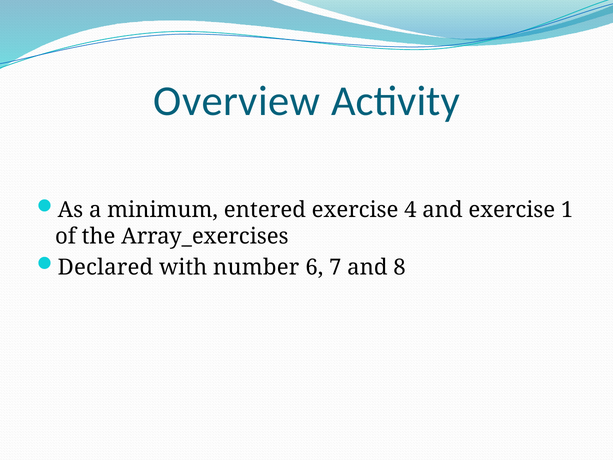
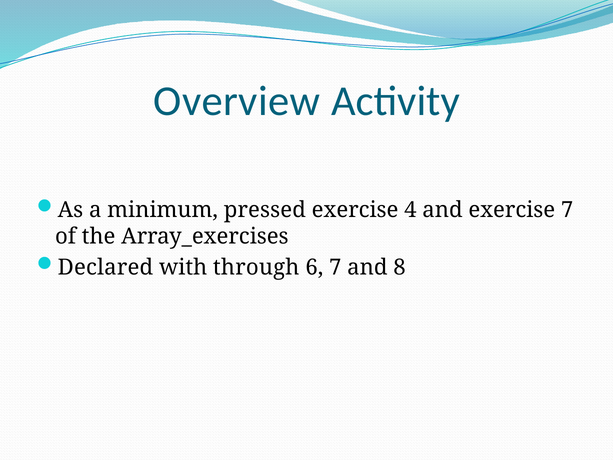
entered: entered -> pressed (265, 210)
exercise 1: 1 -> 7 (567, 210)
number: number -> through (256, 267)
